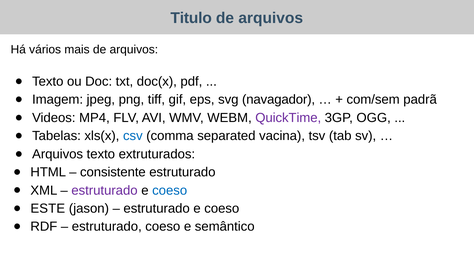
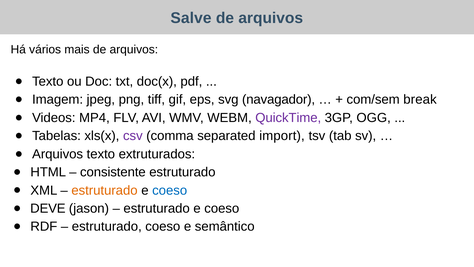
Titulo: Titulo -> Salve (191, 18)
padrã: padrã -> break (420, 100)
csv colour: blue -> purple (133, 136)
vacina: vacina -> import (282, 136)
estruturado colour: purple -> orange (104, 190)
ESTE: ESTE -> DEVE (48, 208)
